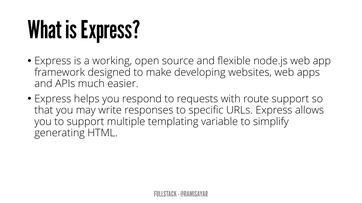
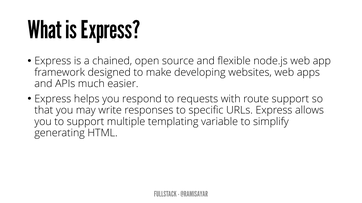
working: working -> chained (112, 61)
